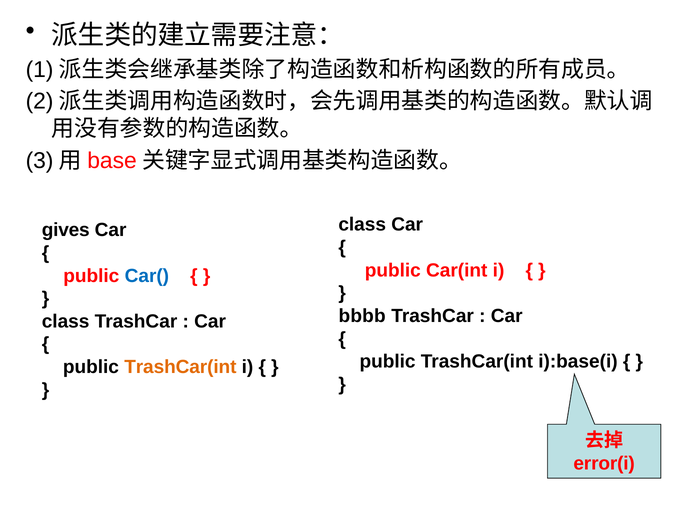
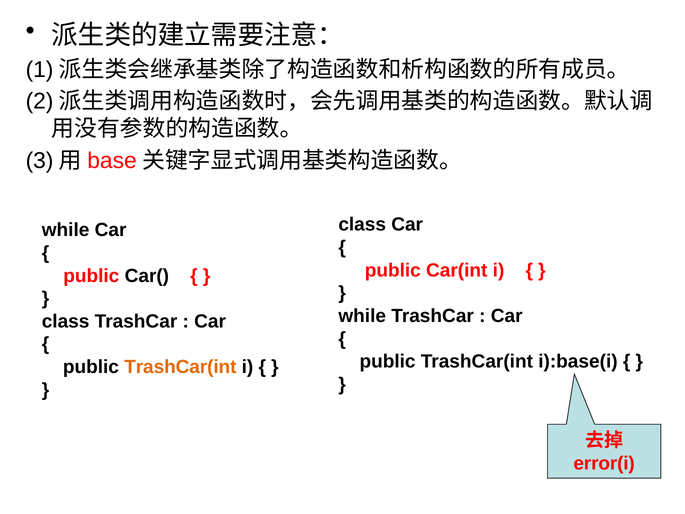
gives: gives -> while (66, 230)
Car( colour: blue -> black (147, 276)
bbbb: bbbb -> while (362, 316)
